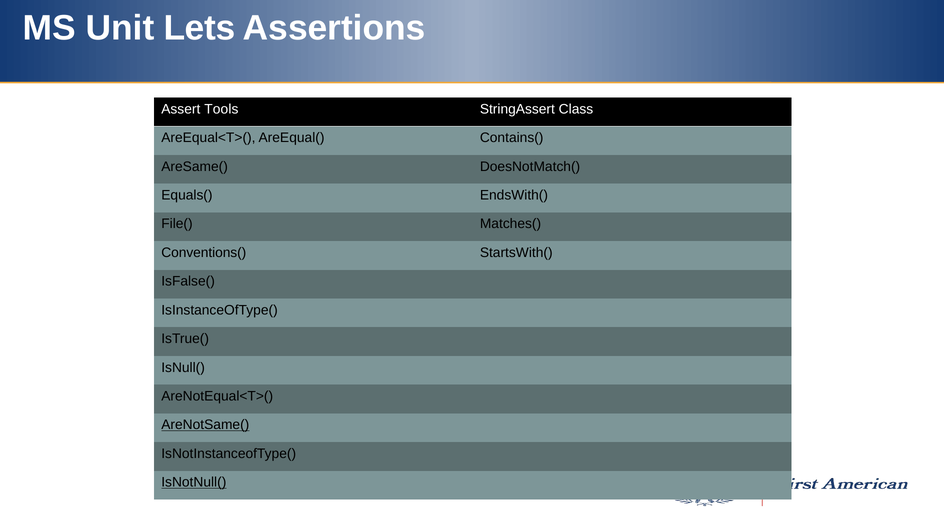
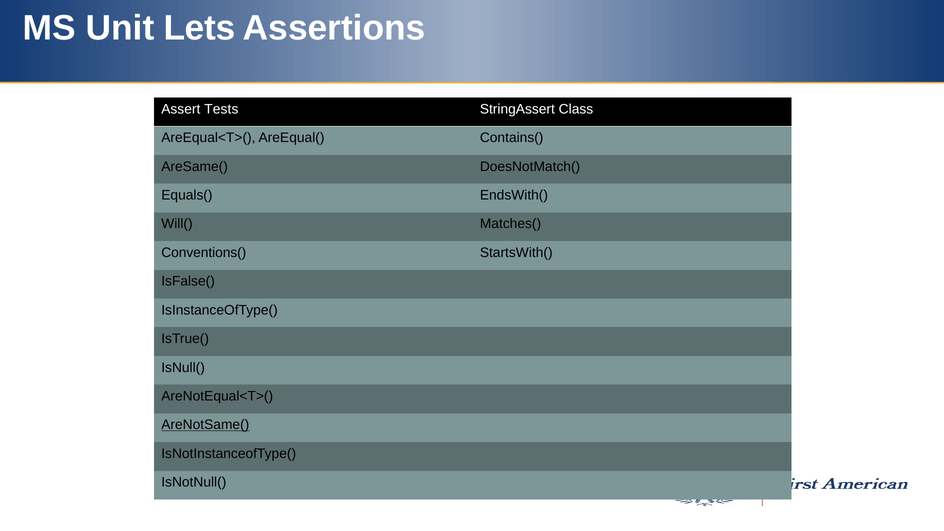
Tools: Tools -> Tests (221, 109)
File(: File( -> Will( (177, 224)
IsNotNull( underline: present -> none (194, 482)
